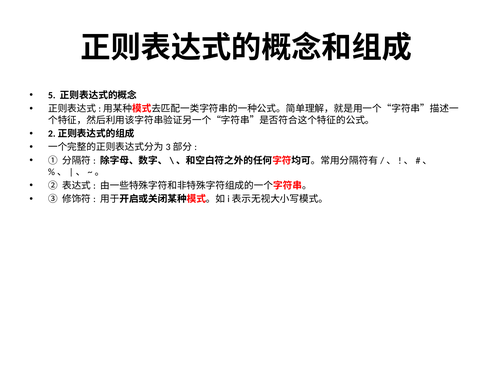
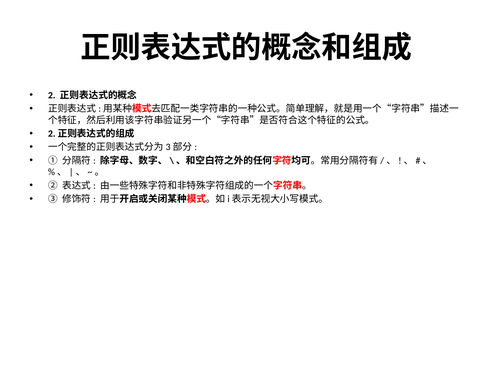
5: 5 -> 2 (52, 95)
